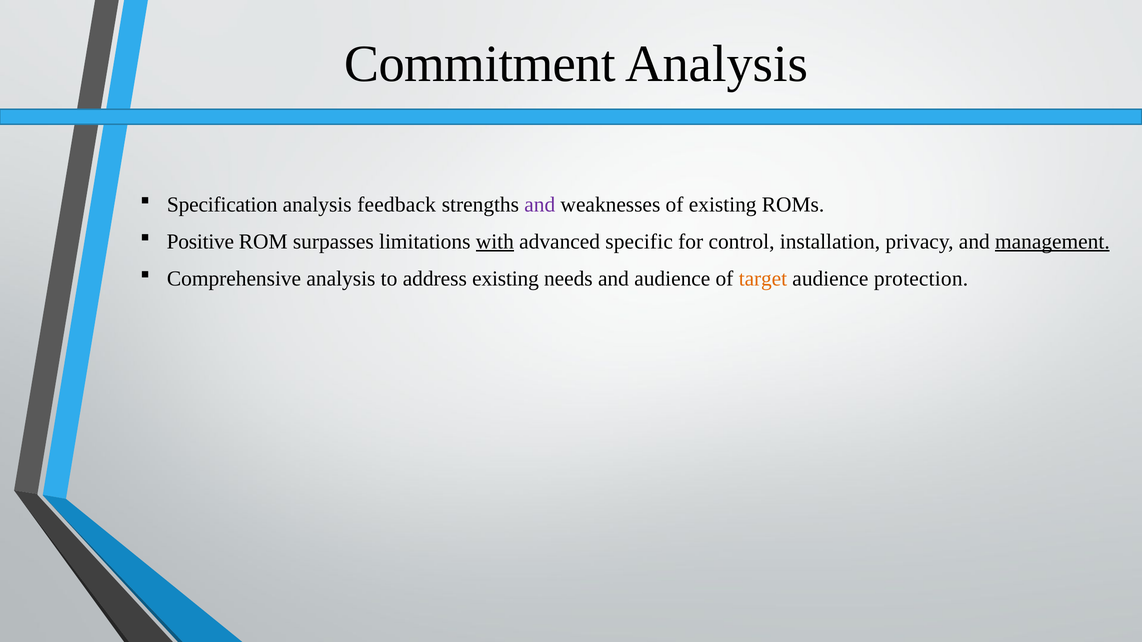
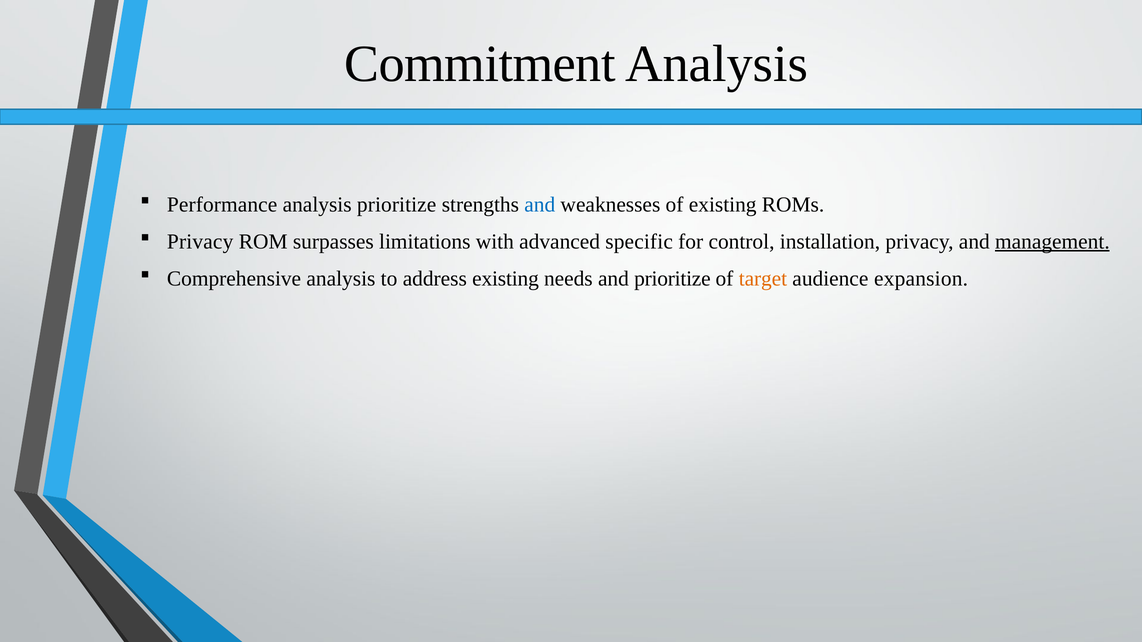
Specification: Specification -> Performance (222, 205)
analysis feedback: feedback -> prioritize (397, 205)
and colour: purple -> blue (540, 205)
Positive: Positive -> Privacy (200, 242)
with underline: present -> none (495, 242)
and audience: audience -> prioritize (672, 279)
protection: protection -> expansion (921, 279)
